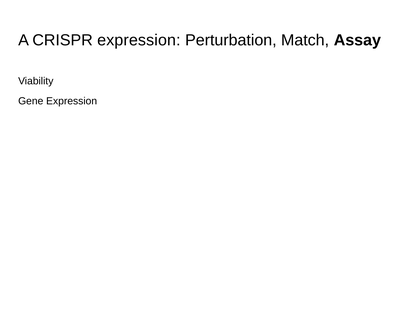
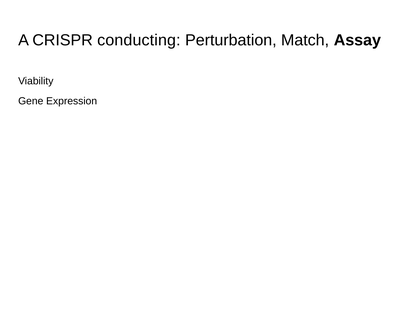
CRISPR expression: expression -> conducting (139, 40)
